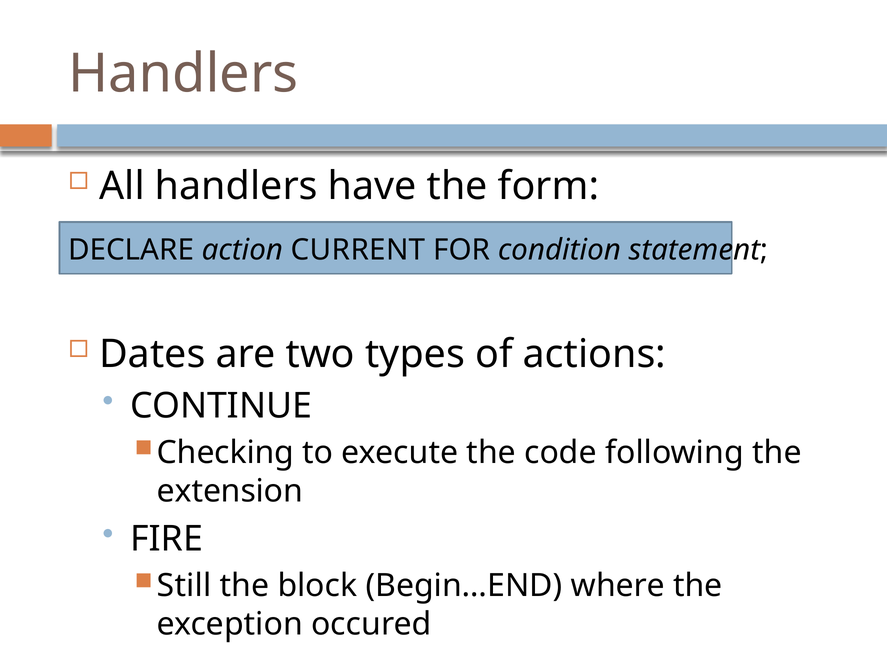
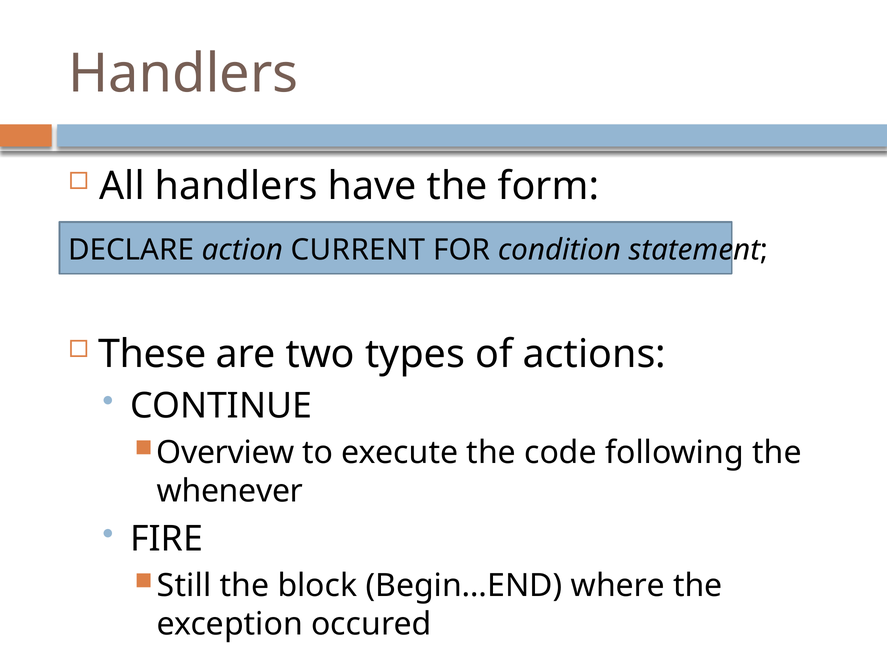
Dates: Dates -> These (152, 354)
Checking: Checking -> Overview (226, 452)
extension: extension -> whenever (230, 491)
